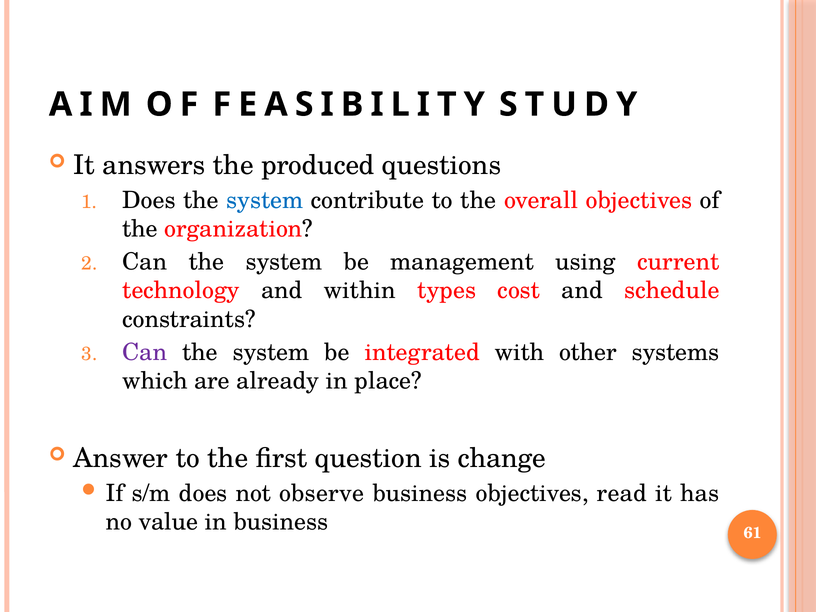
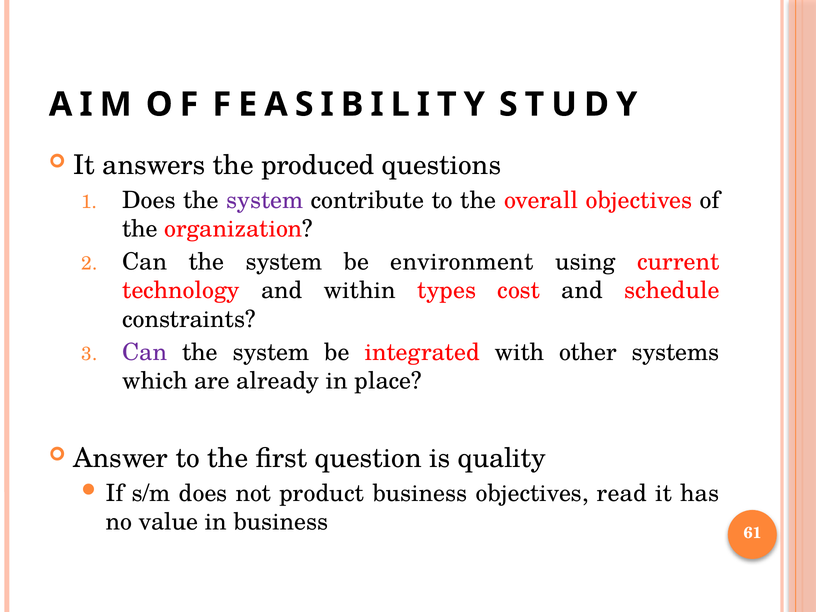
system colour: blue -> purple (265, 200)
management: management -> environment (462, 262)
change: change -> quality (502, 458)
observe: observe -> product (322, 493)
